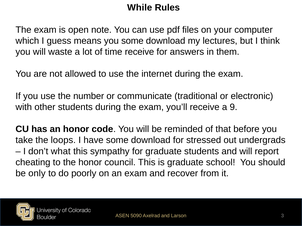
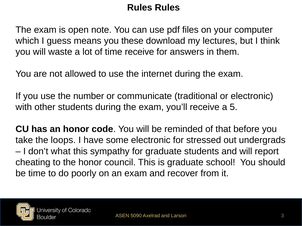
While: While -> Rules (140, 8)
you some: some -> these (132, 41)
9: 9 -> 5 (234, 107)
have some download: download -> electronic (151, 140)
be only: only -> time (37, 174)
